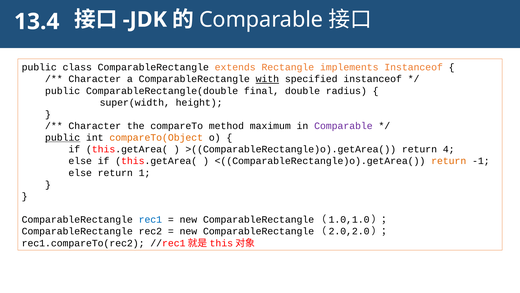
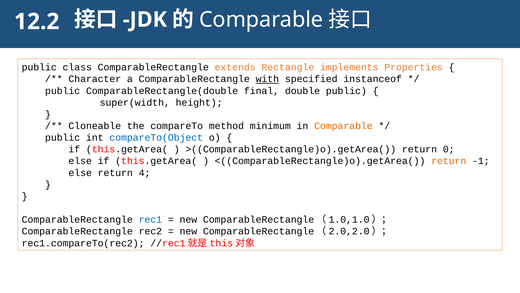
13.4: 13.4 -> 12.2 (37, 22)
implements Instanceof: Instanceof -> Properties (414, 67)
double radius: radius -> public (346, 91)
Character: Character -> Cloneable (95, 126)
maximum: maximum -> minimum (270, 126)
Comparable colour: purple -> orange (343, 126)
public underline: present -> none (63, 137)
compareTo(Object colour: orange -> blue (156, 137)
4: 4 -> 0 (449, 149)
1: 1 -> 4 (145, 173)
